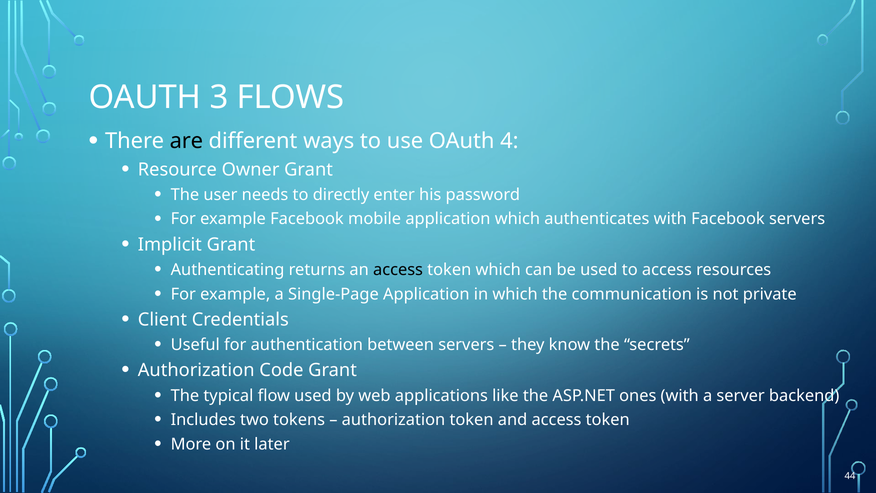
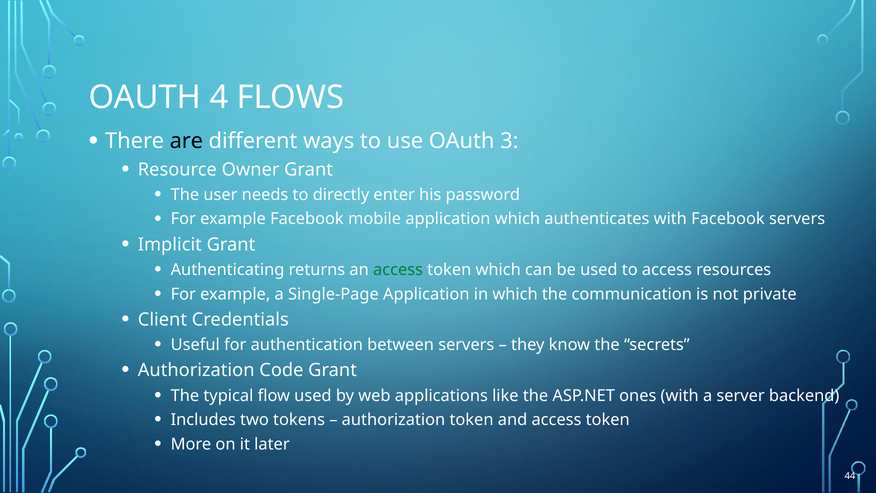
3: 3 -> 4 (219, 97)
4: 4 -> 3 (509, 141)
access colour: black -> green (398, 270)
